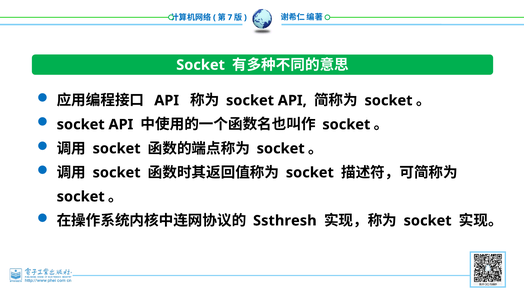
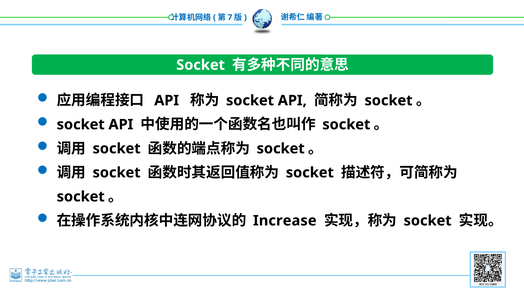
Ssthresh: Ssthresh -> Increase (285, 220)
